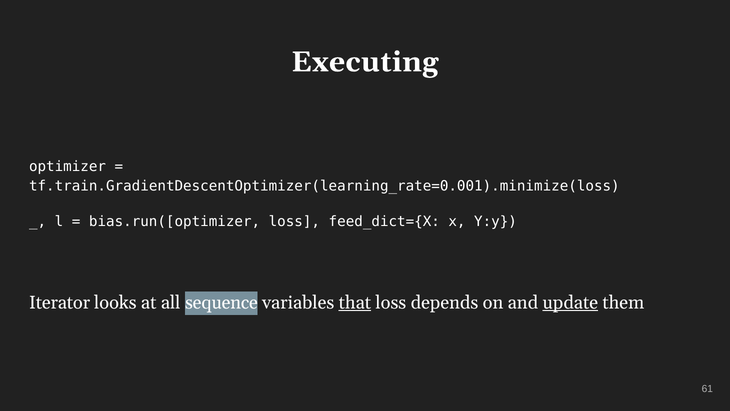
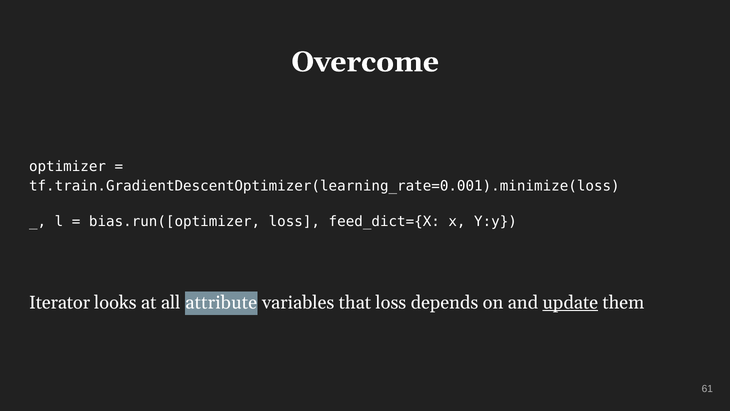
Executing: Executing -> Overcome (365, 62)
sequence: sequence -> attribute (221, 302)
that underline: present -> none (355, 302)
